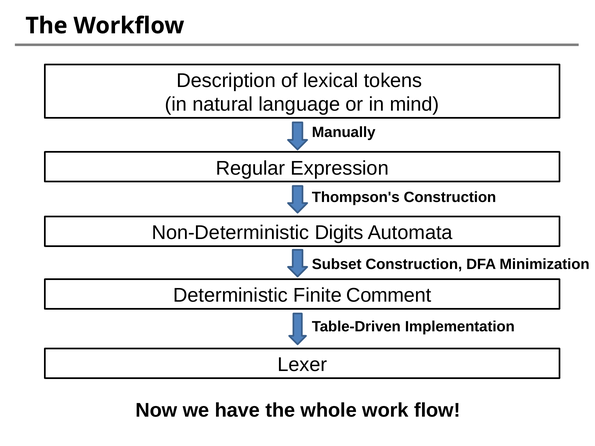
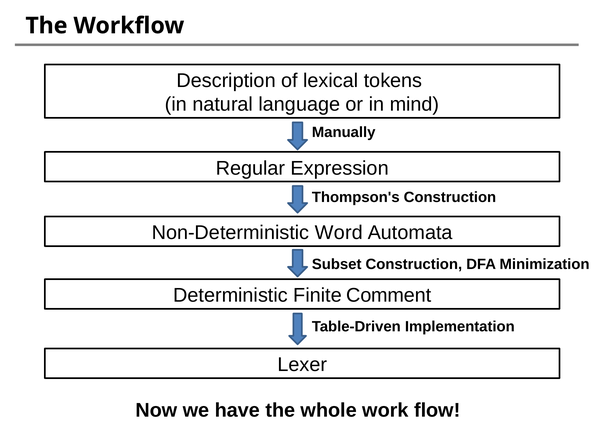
Digits: Digits -> Word (339, 233)
